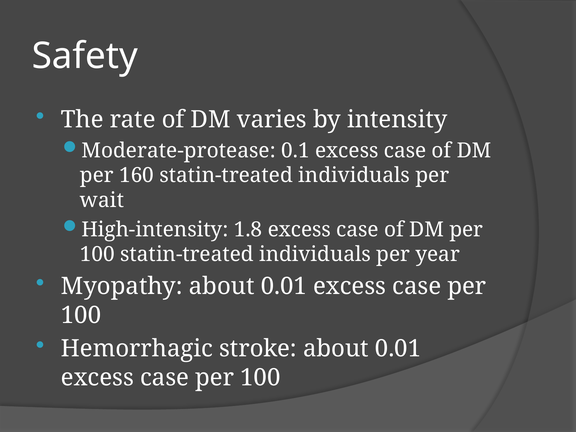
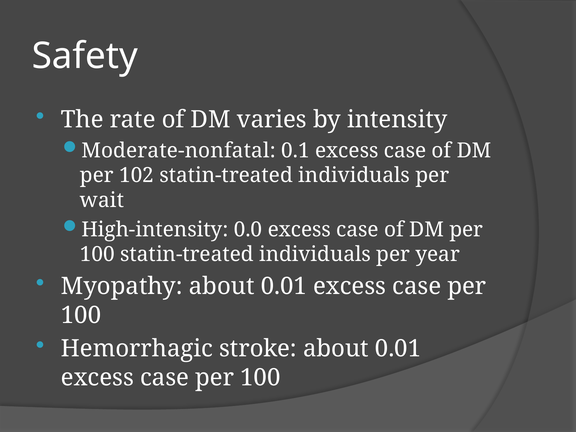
Moderate-protease: Moderate-protease -> Moderate-nonfatal (179, 151)
160: 160 -> 102 (136, 175)
1.8: 1.8 -> 0.0 (248, 230)
